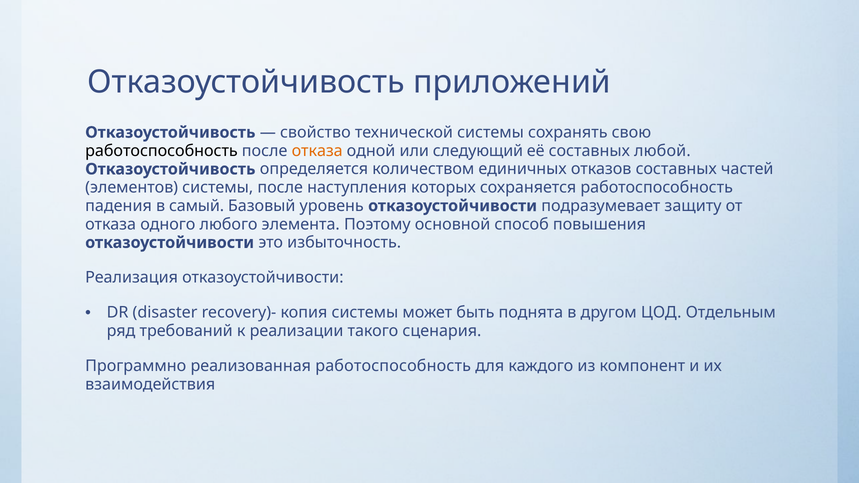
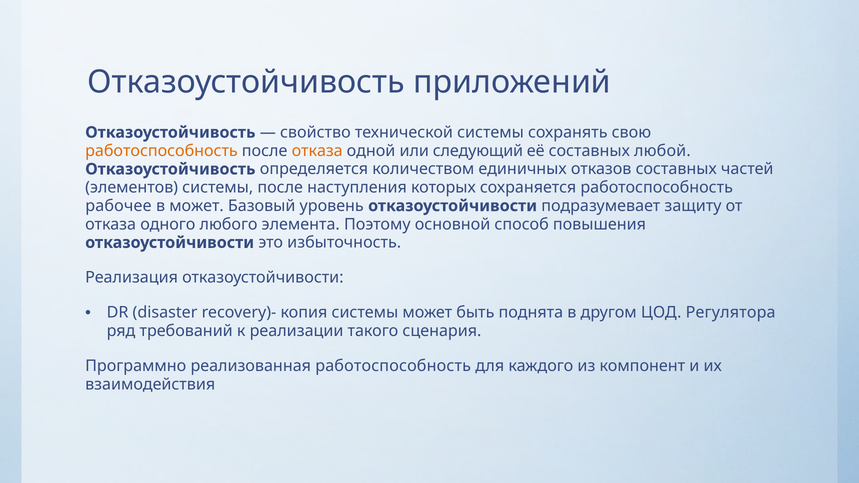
работоспособность colour: black -> orange (161, 151)
падения: падения -> рабочее (118, 206)
в самый: самый -> может (197, 206)
Отдельным: Отдельным -> Регулятора (731, 313)
